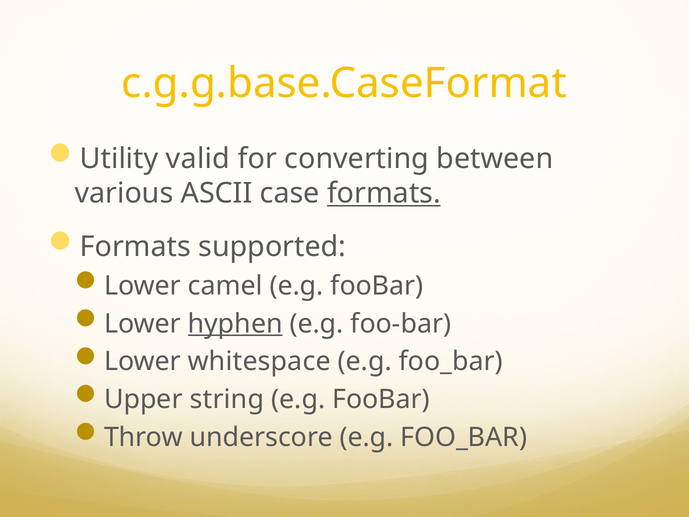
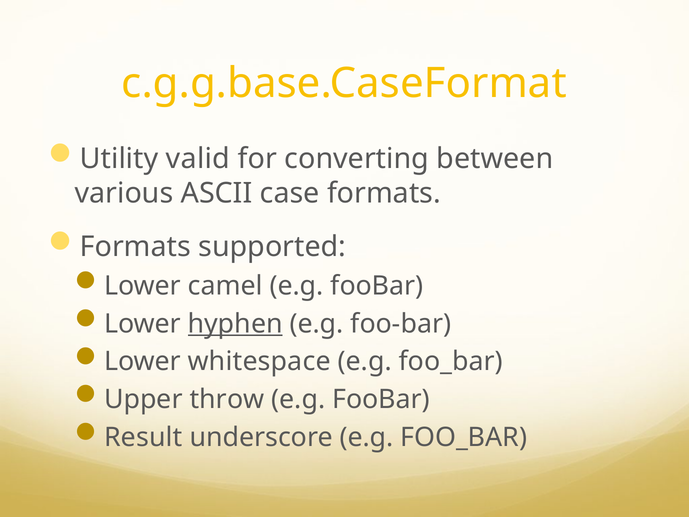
formats underline: present -> none (384, 193)
string: string -> throw (227, 399)
Throw: Throw -> Result (143, 437)
